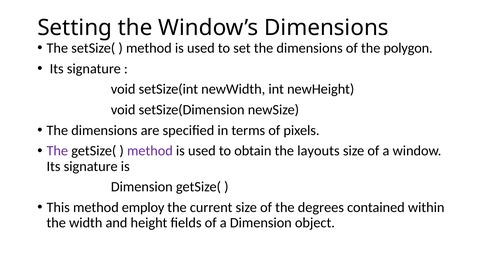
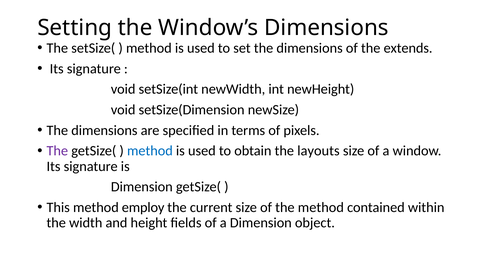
polygon: polygon -> extends (408, 48)
method colour: purple -> blue (150, 151)
the degrees: degrees -> method (321, 207)
